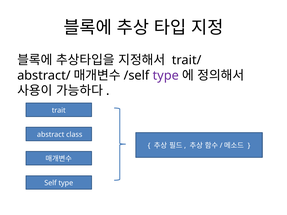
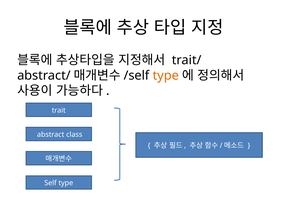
type colour: purple -> orange (166, 76)
